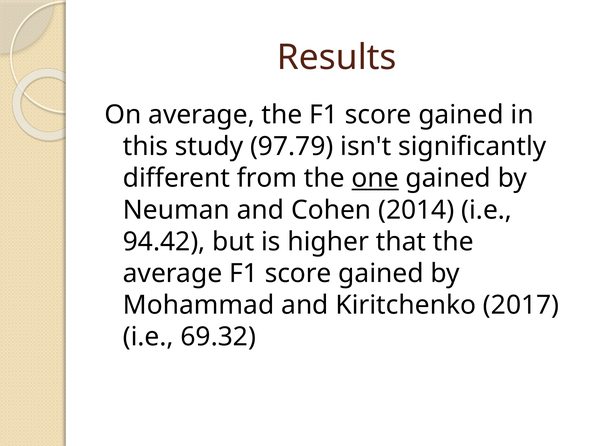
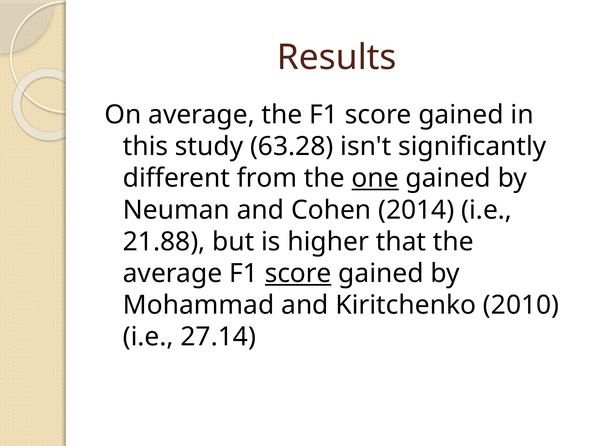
97.79: 97.79 -> 63.28 (292, 146)
94.42: 94.42 -> 21.88 (164, 241)
score underline: none -> present (298, 273)
2017: 2017 -> 2010 (521, 305)
69.32: 69.32 -> 27.14 (218, 336)
